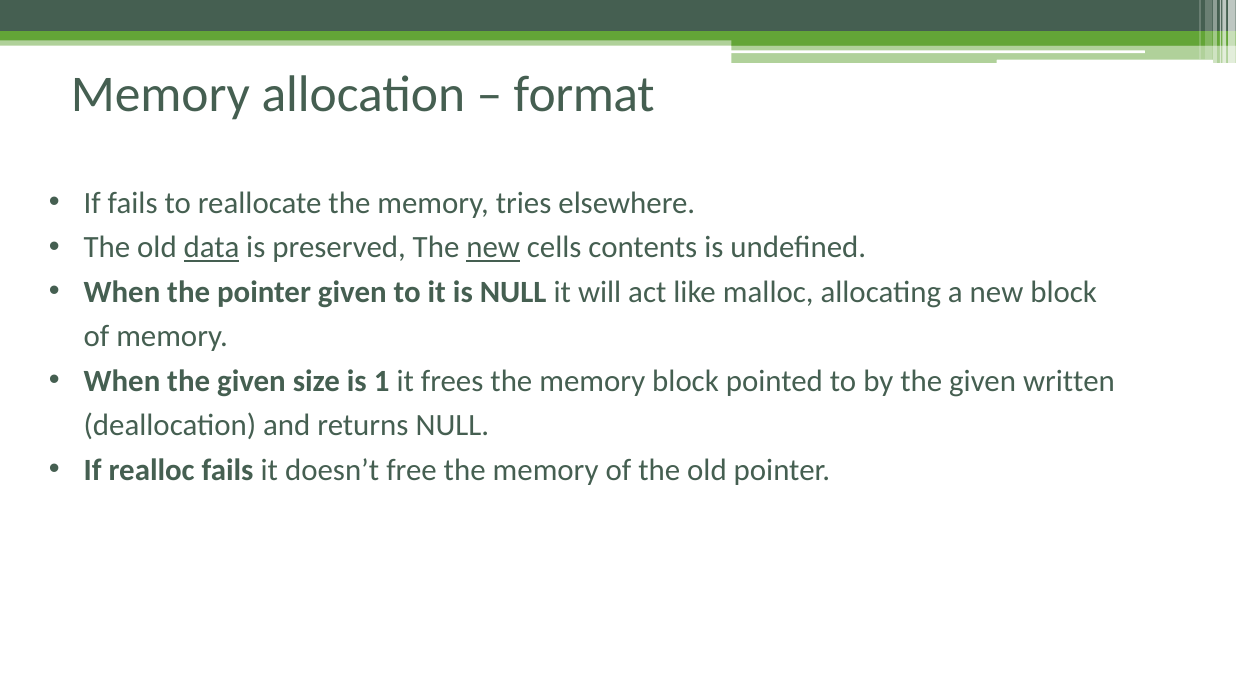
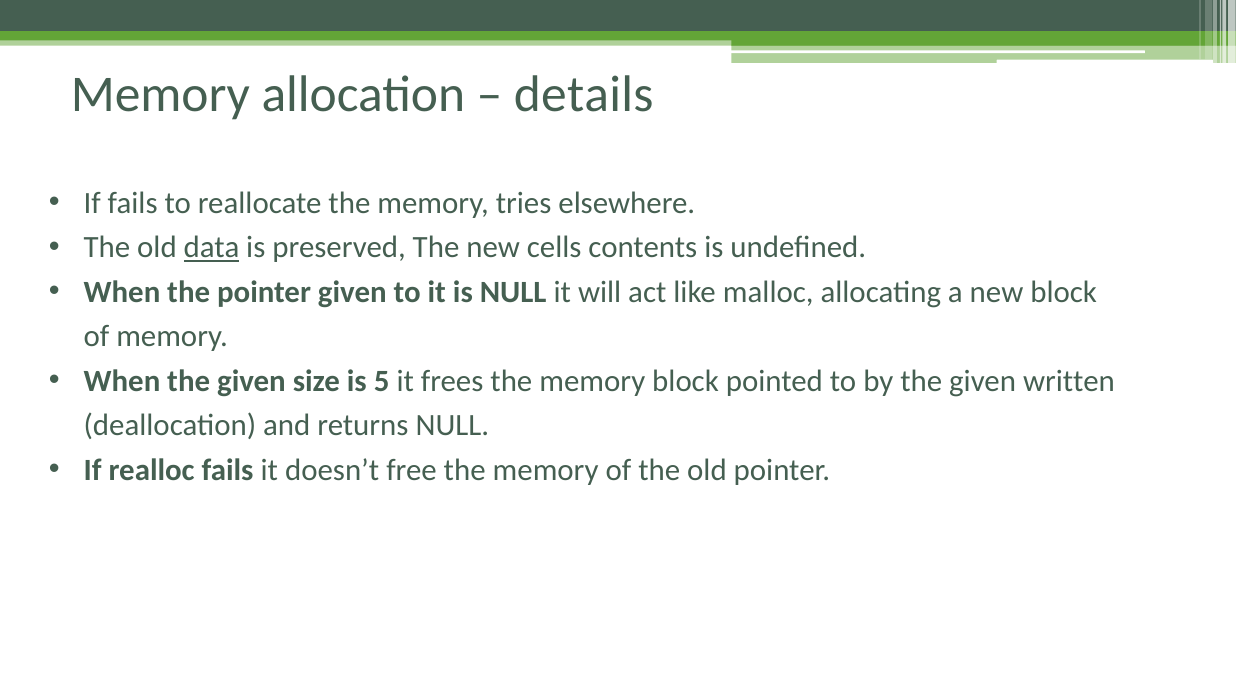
format: format -> details (584, 95)
new underline: present -> none (493, 248)
1: 1 -> 5 (382, 381)
